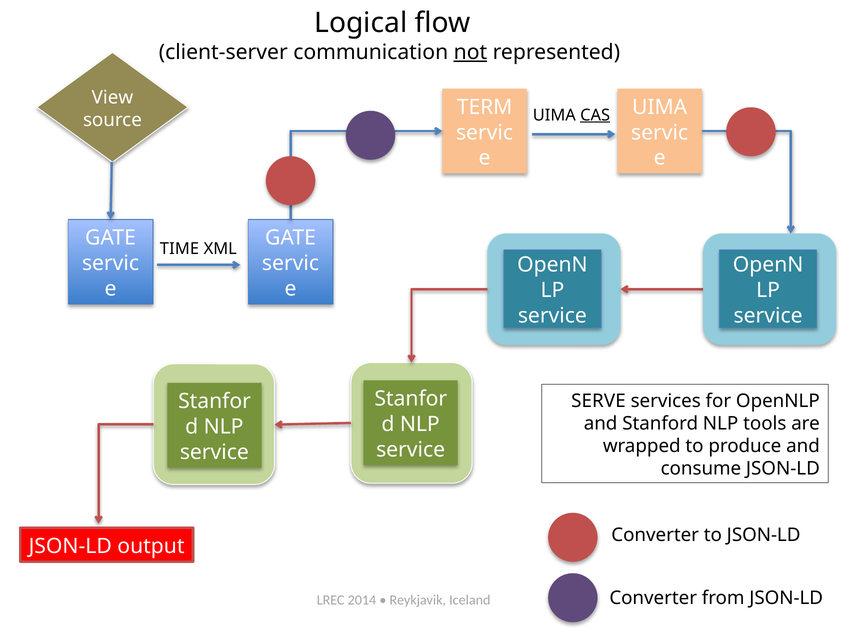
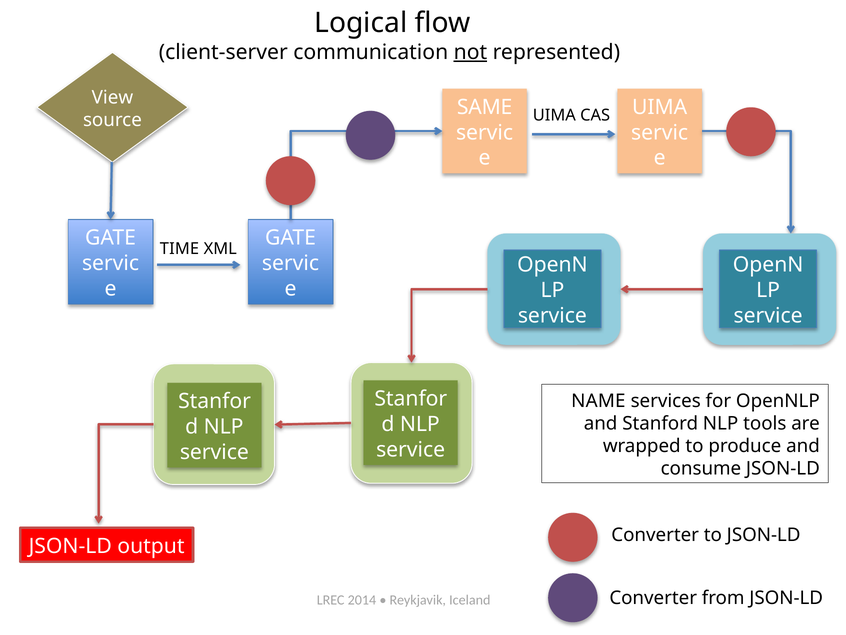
TERM: TERM -> SAME (485, 107)
CAS underline: present -> none (595, 115)
SERVE: SERVE -> NAME (598, 401)
